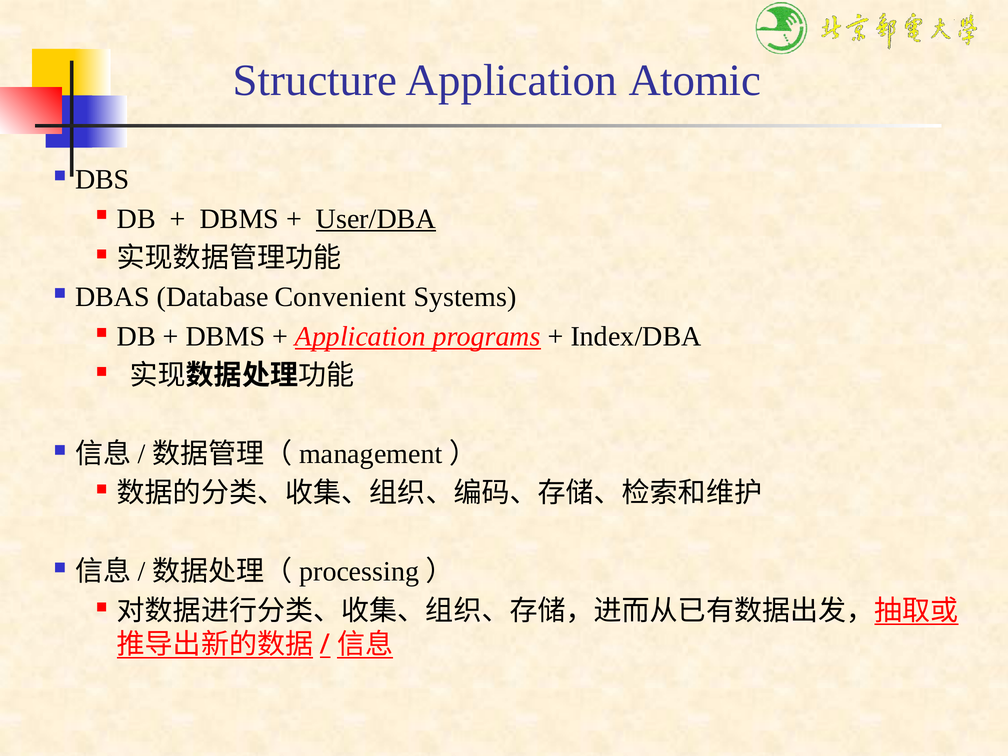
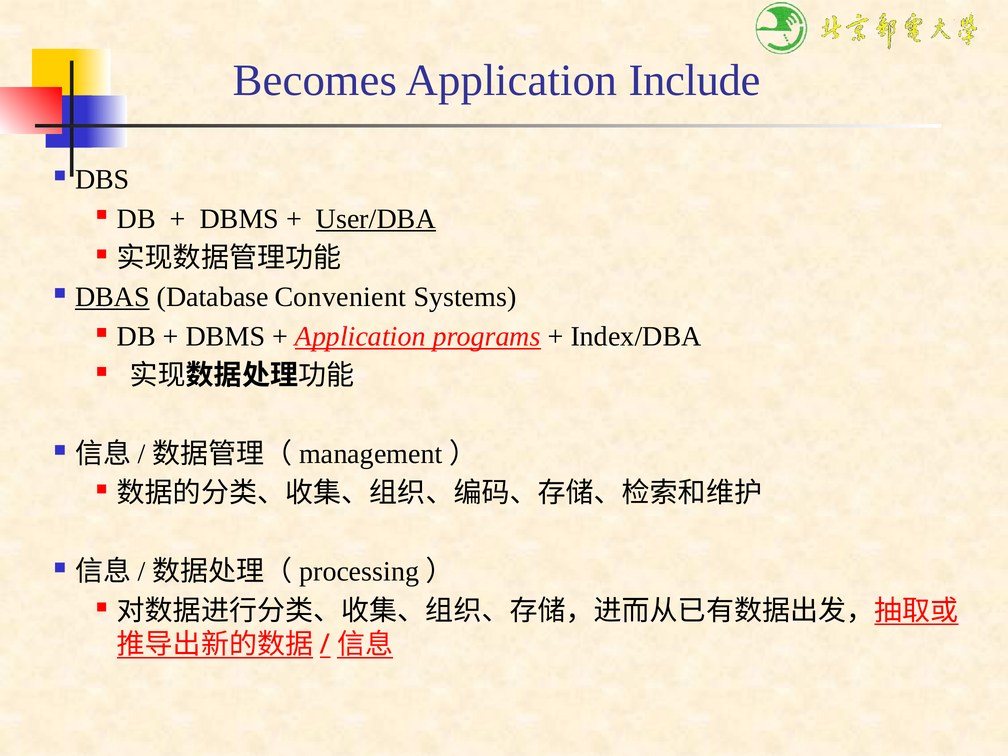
Structure: Structure -> Becomes (315, 81)
Atomic: Atomic -> Include (695, 81)
DBAS underline: none -> present (112, 297)
